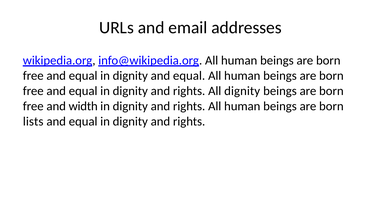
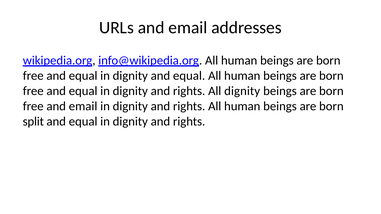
free and width: width -> email (83, 106)
lists: lists -> split (33, 122)
